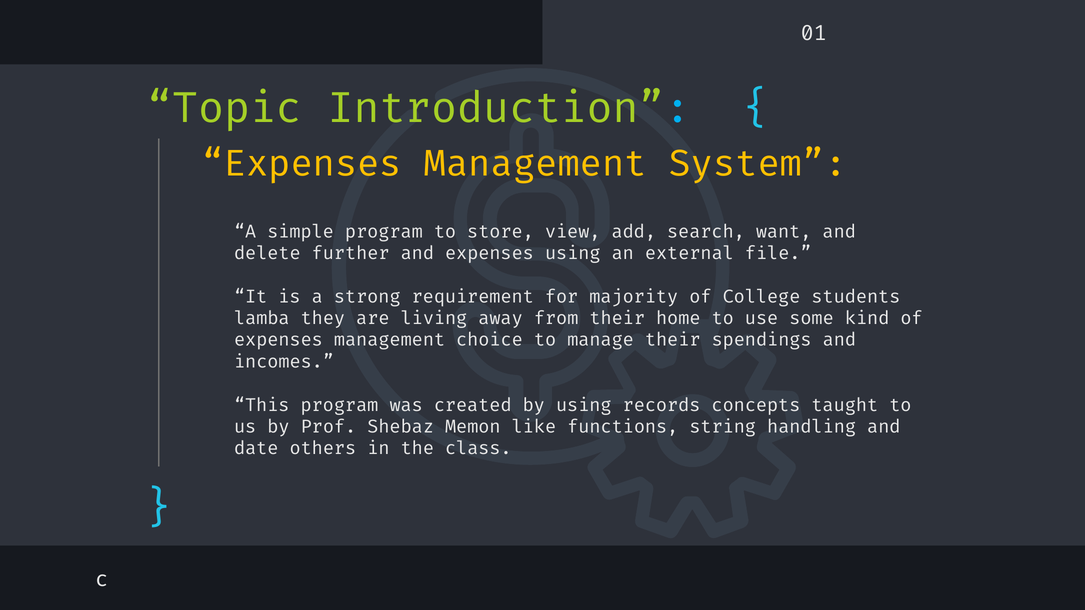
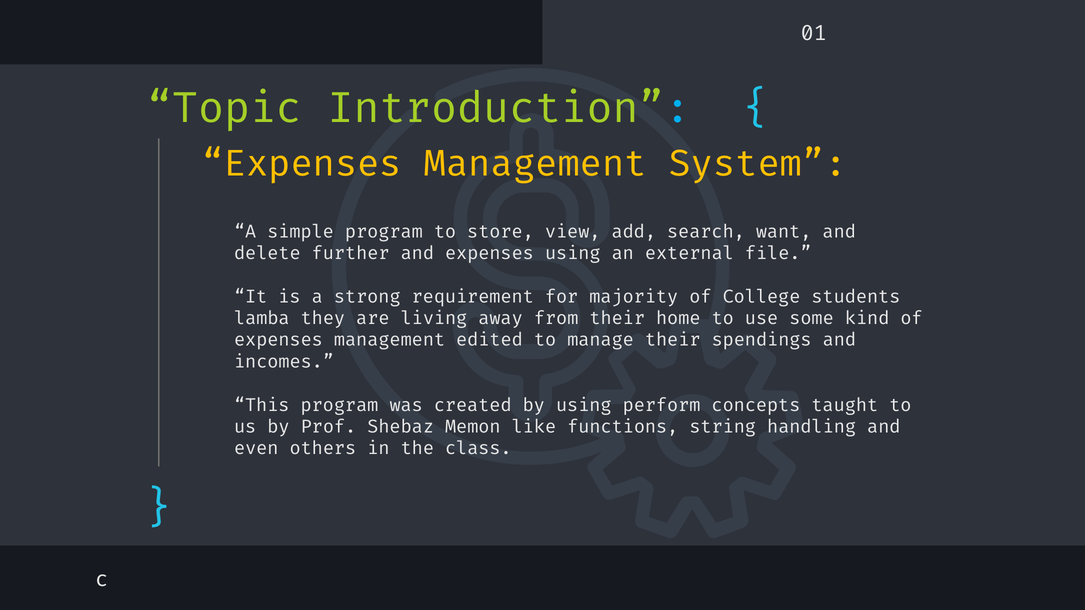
choice: choice -> edited (489, 340)
records: records -> perform (662, 405)
date: date -> even (256, 449)
